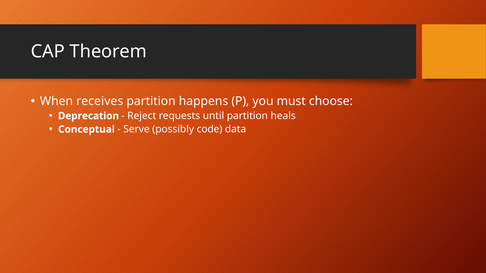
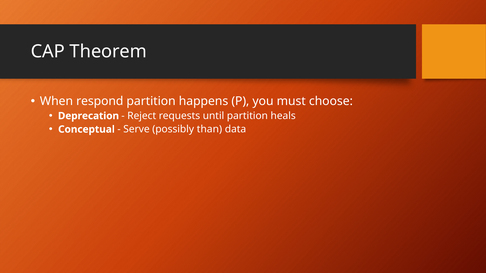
receives: receives -> respond (100, 101)
code: code -> than (209, 129)
